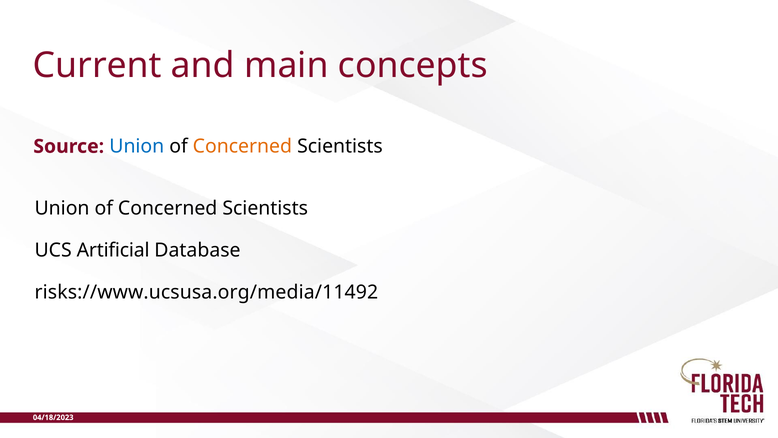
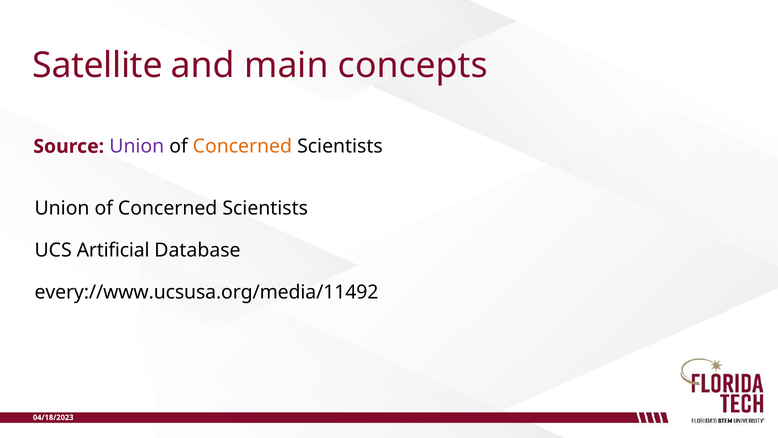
Current: Current -> Satellite (97, 65)
Union colour: blue -> purple (137, 146)
risks://www.ucsusa.org/media/11492: risks://www.ucsusa.org/media/11492 -> every://www.ucsusa.org/media/11492 (207, 292)
